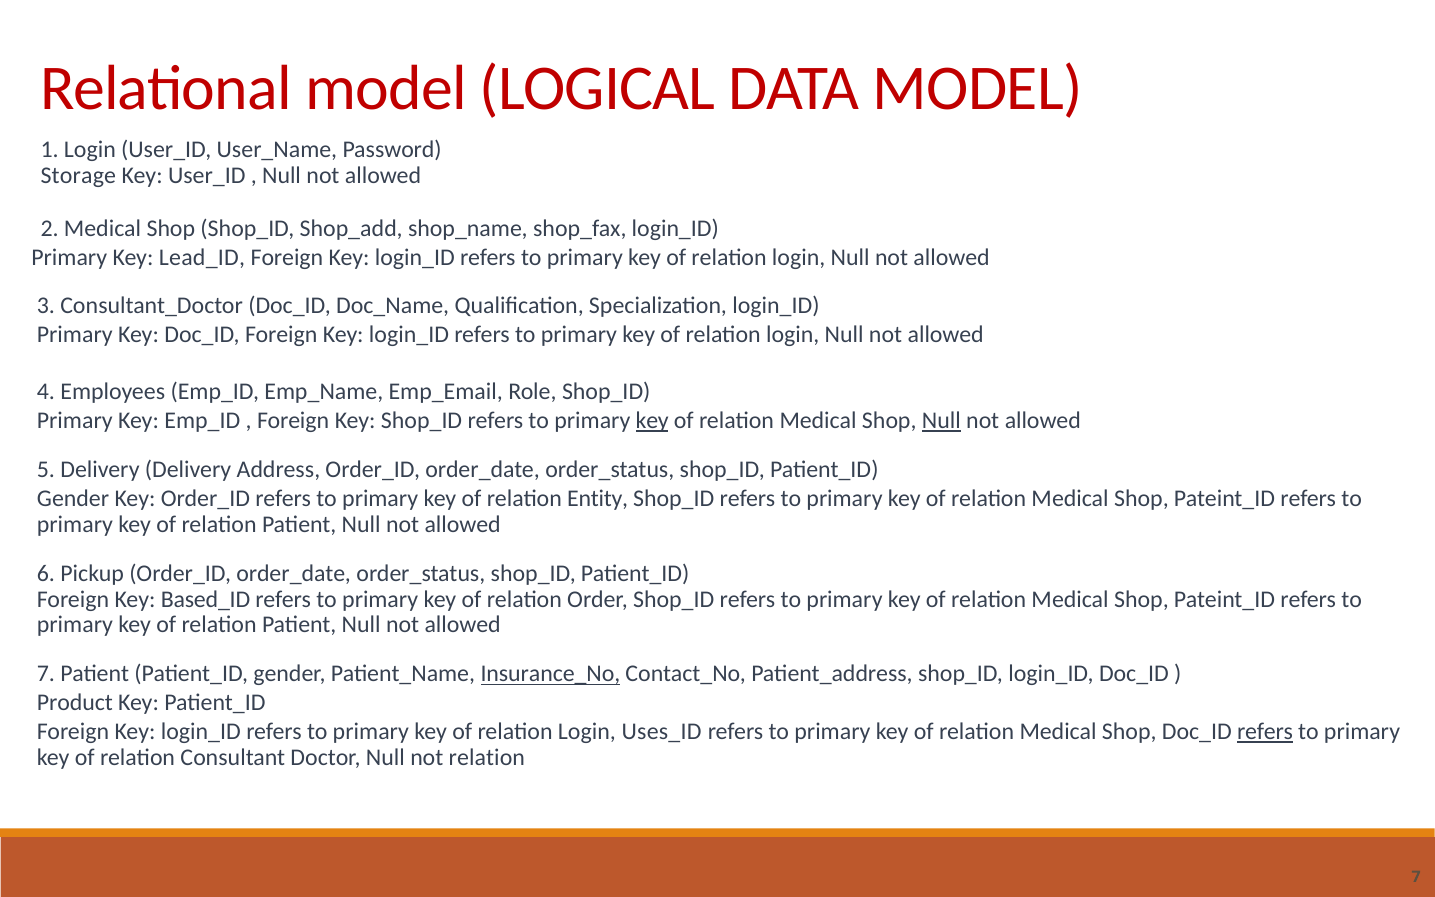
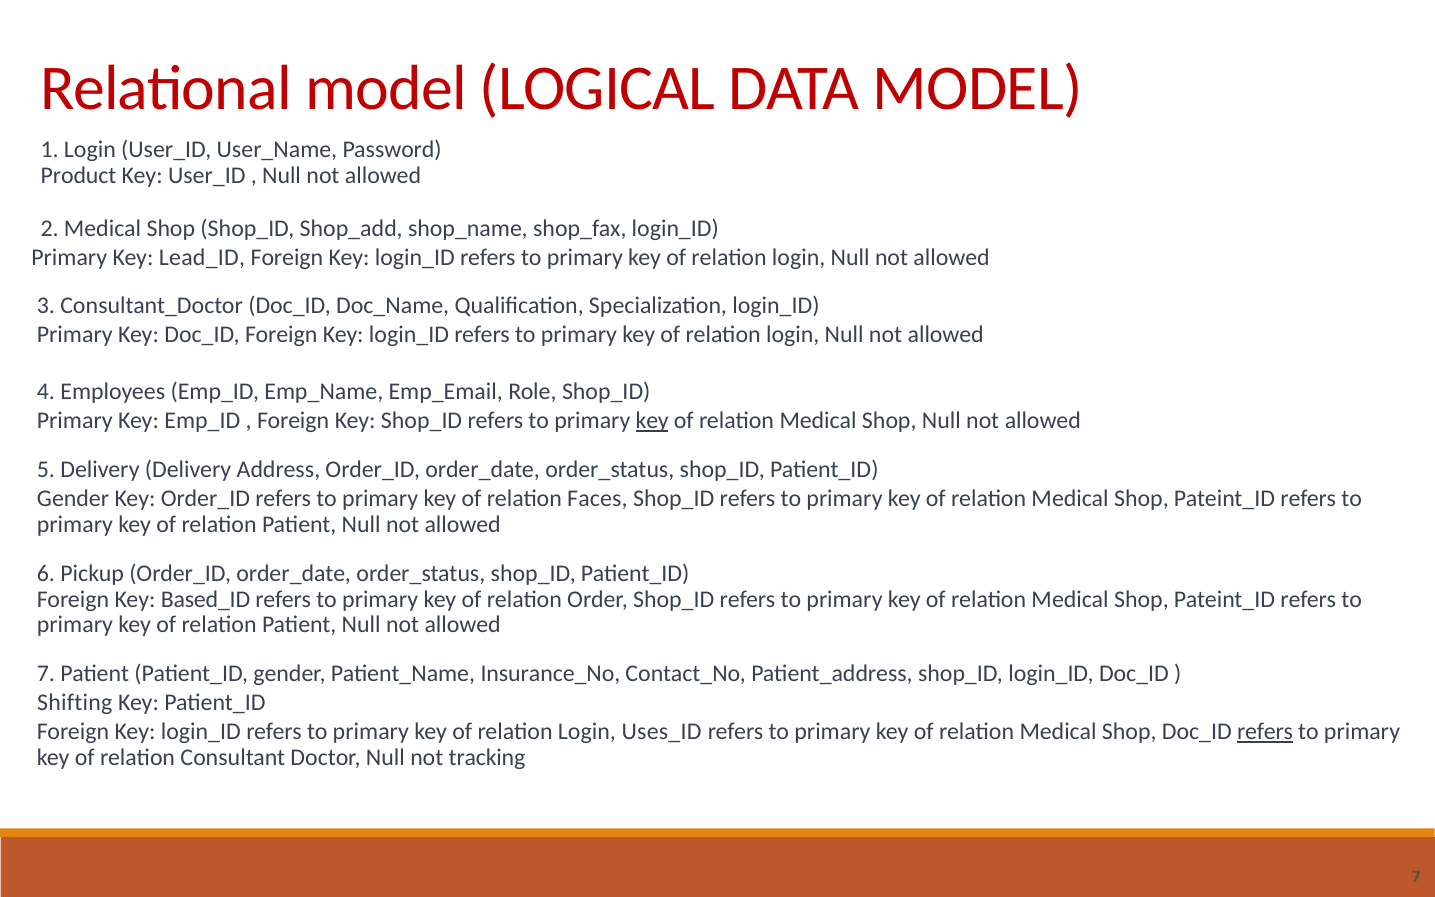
Storage: Storage -> Product (78, 175)
Null underline: present -> none (941, 421)
Entity: Entity -> Faces (597, 498)
Insurance_No underline: present -> none (550, 674)
Product: Product -> Shifting (75, 703)
not relation: relation -> tracking (487, 757)
